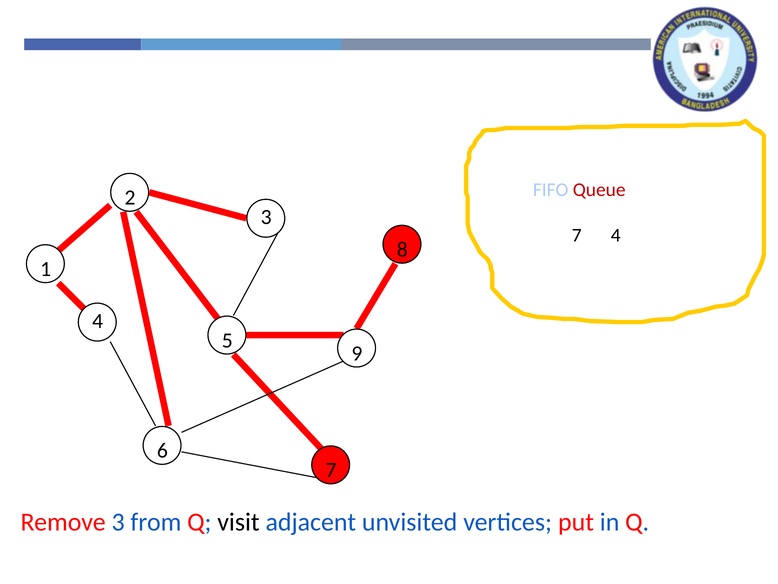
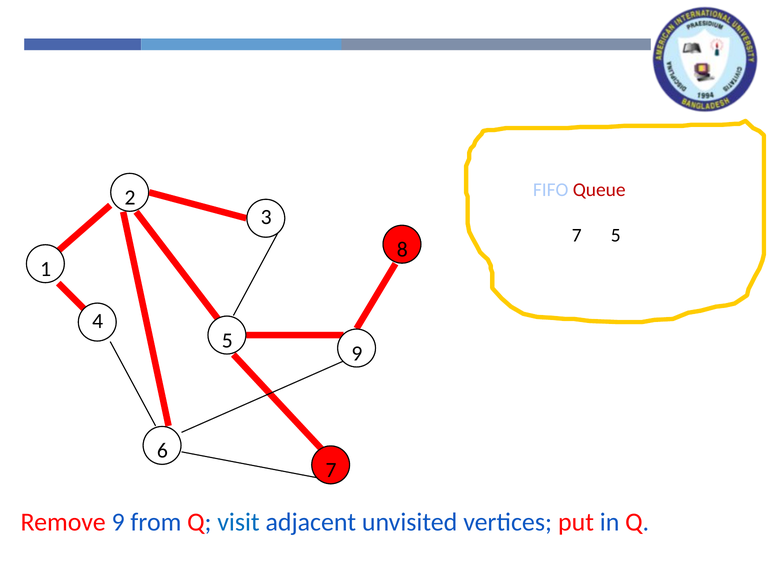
7 4: 4 -> 5 (616, 235)
Remove 3: 3 -> 9 (118, 522)
visit colour: black -> blue (238, 522)
